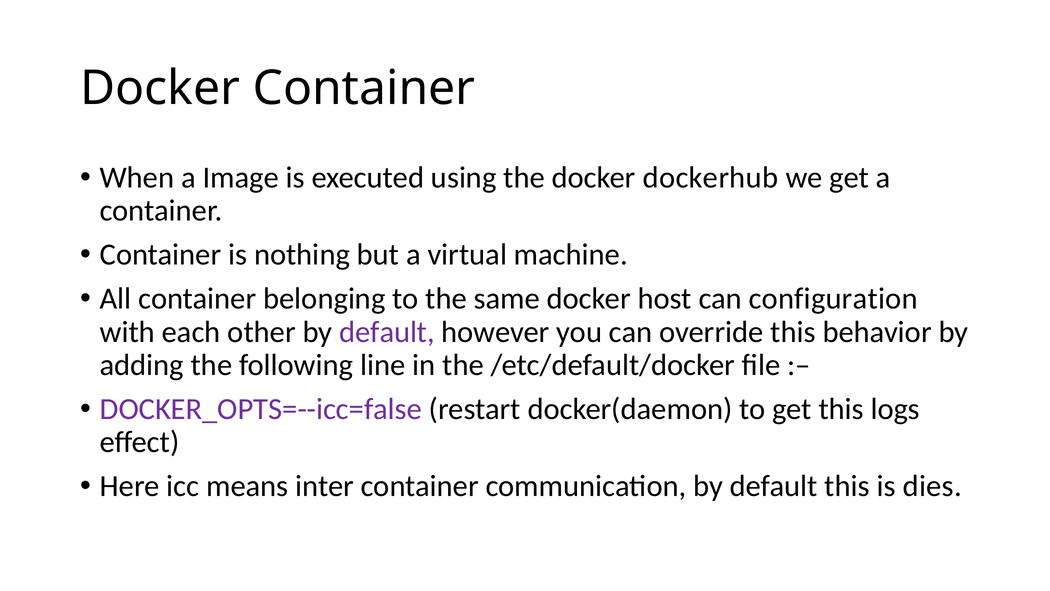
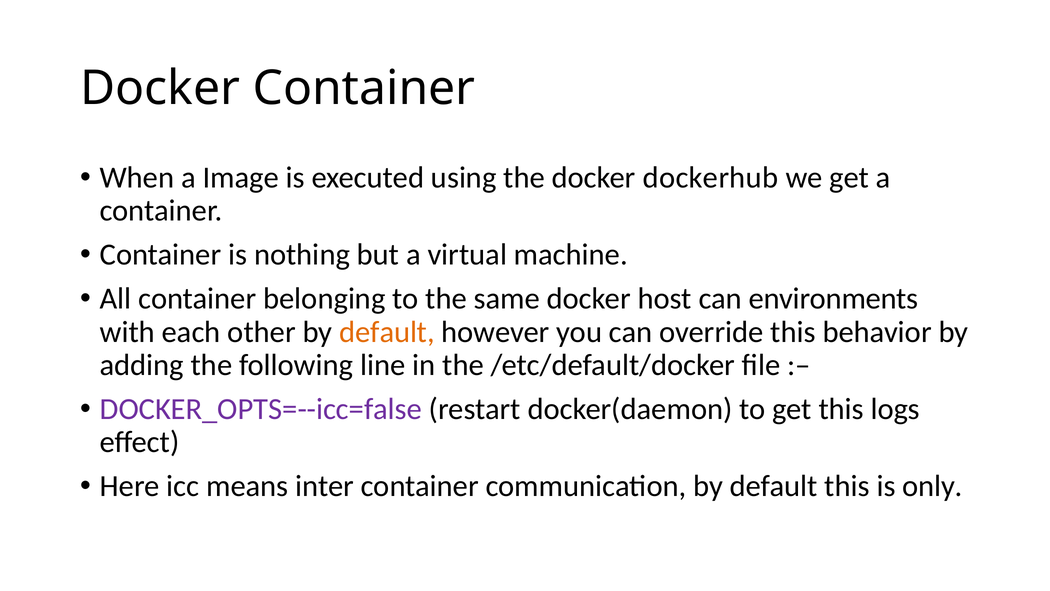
configuration: configuration -> environments (833, 299)
default colour: purple -> orange (387, 332)
dies: dies -> only (932, 486)
